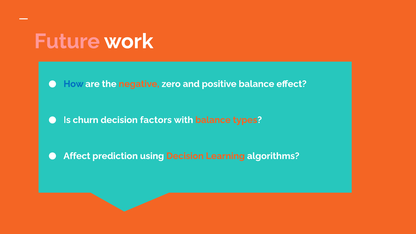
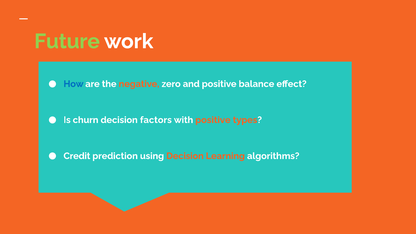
Future colour: pink -> light green (67, 41)
with balance: balance -> positive (213, 120)
Affect: Affect -> Credit (77, 156)
